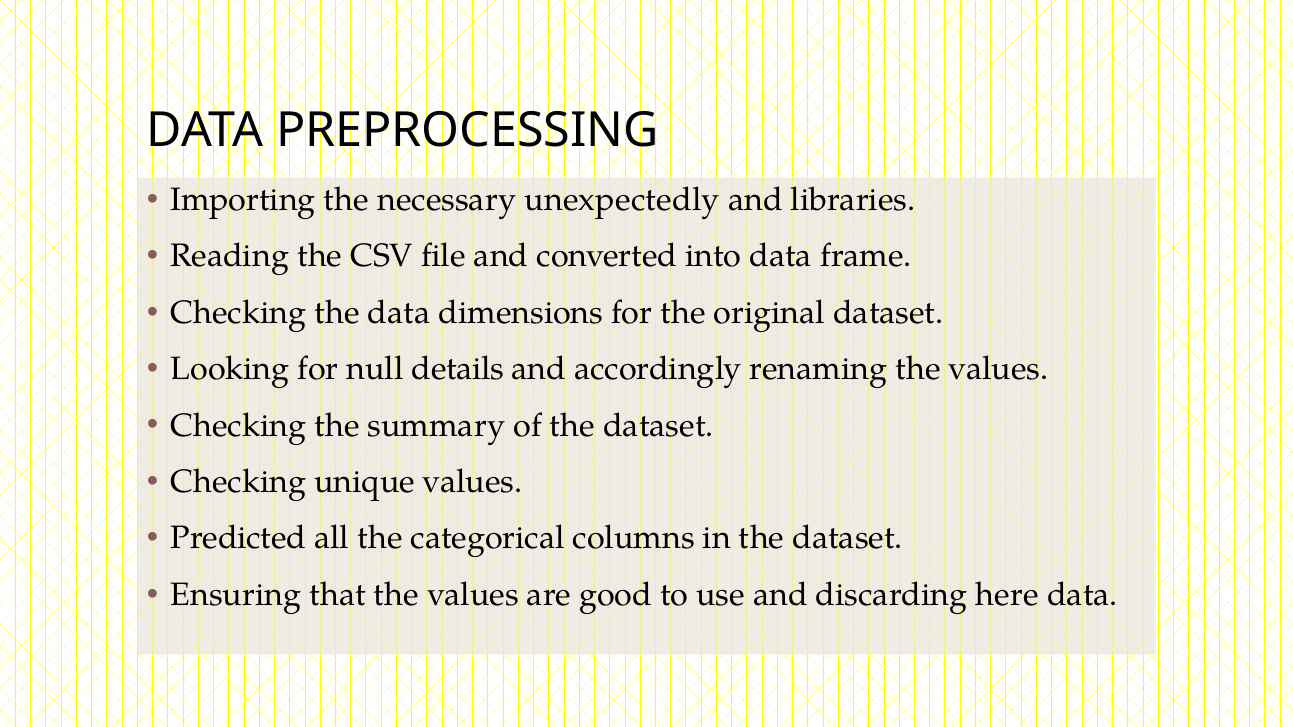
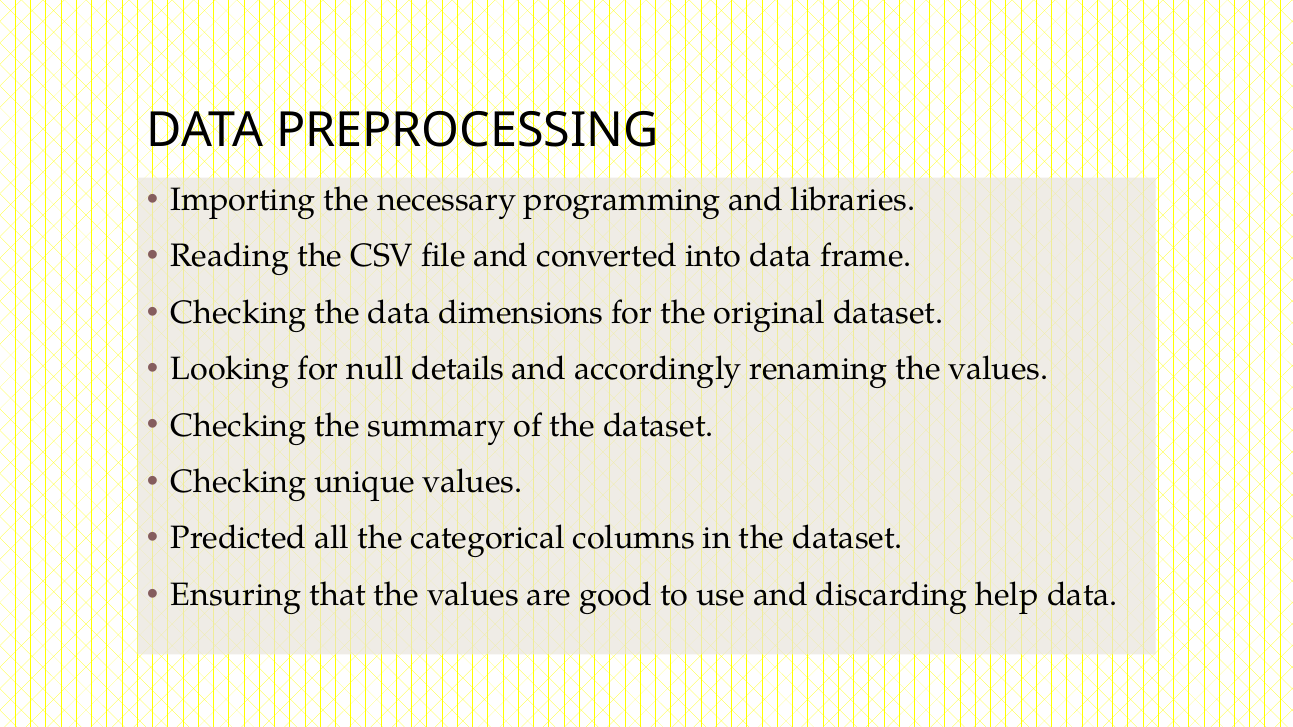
unexpectedly: unexpectedly -> programming (622, 200)
here: here -> help (1007, 595)
